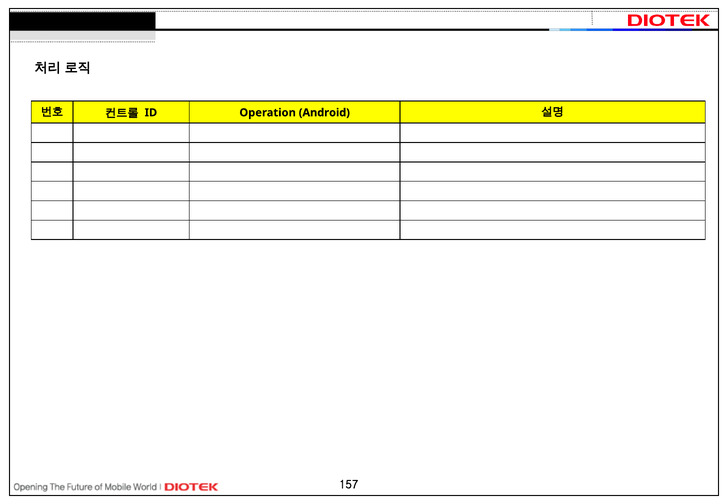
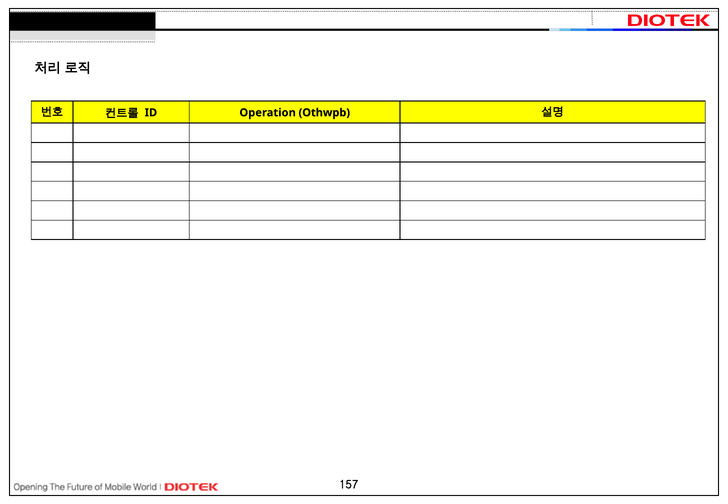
Android: Android -> Othwpb (324, 113)
